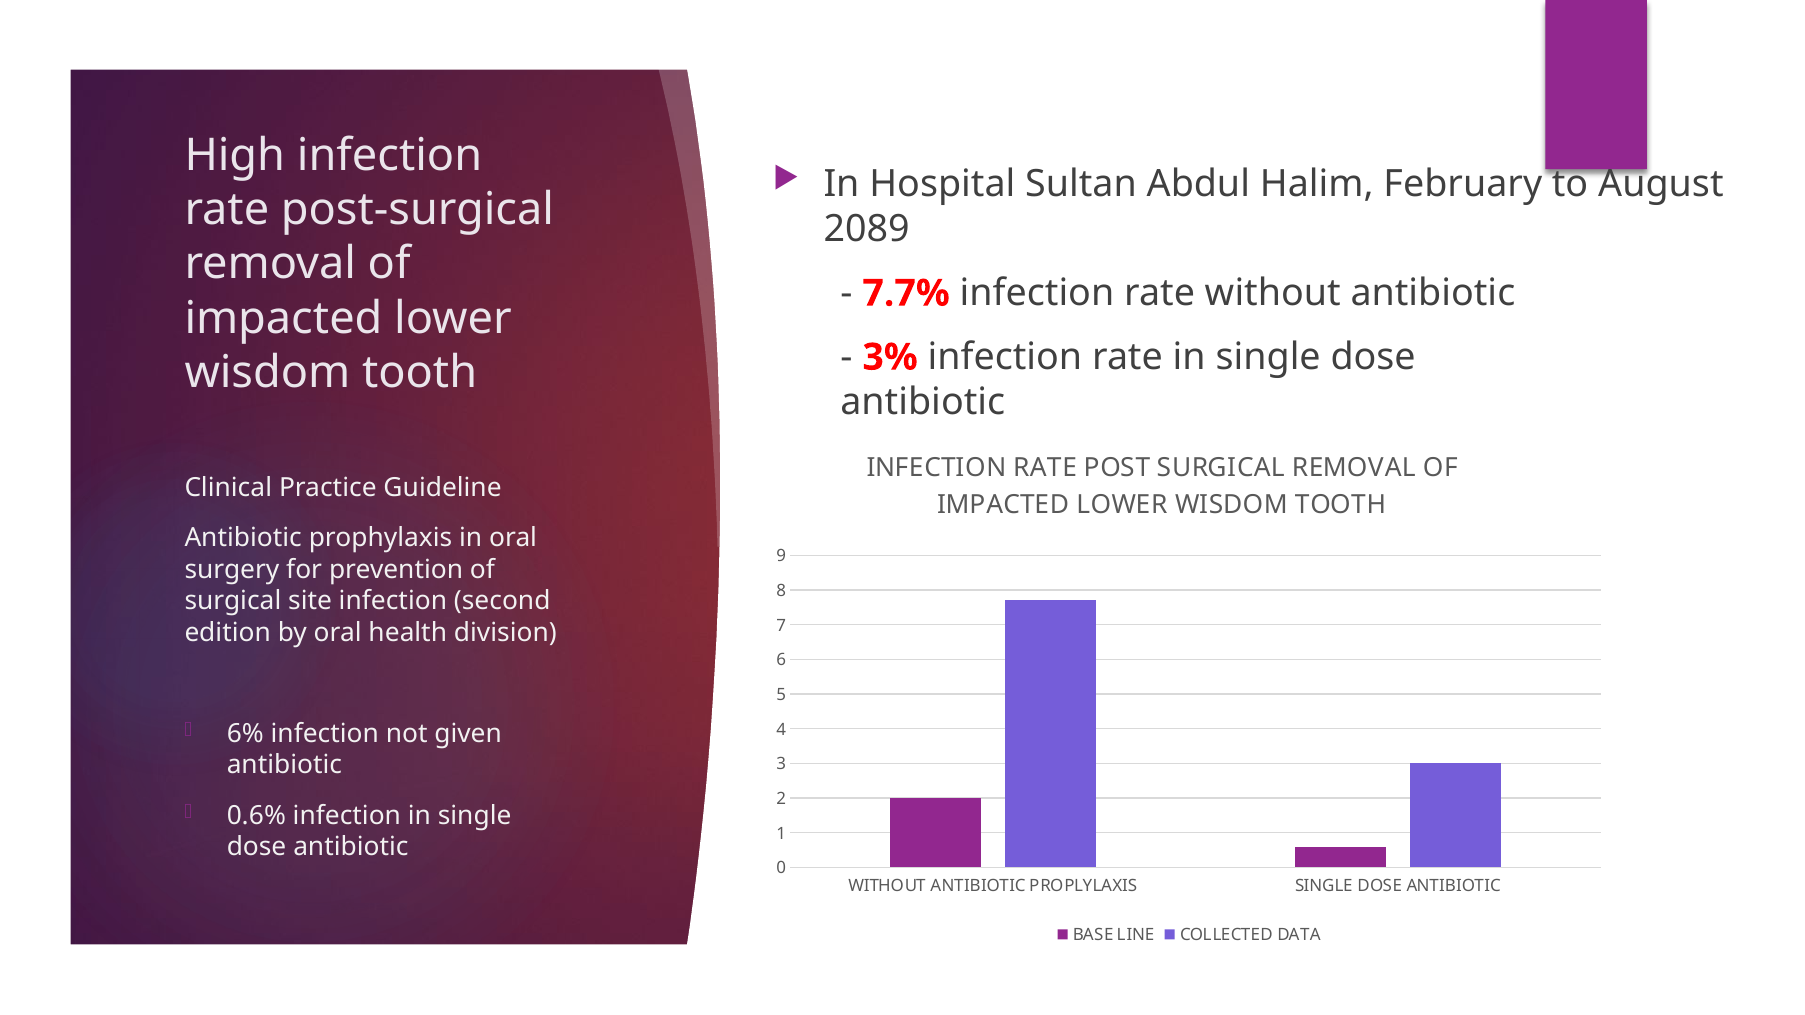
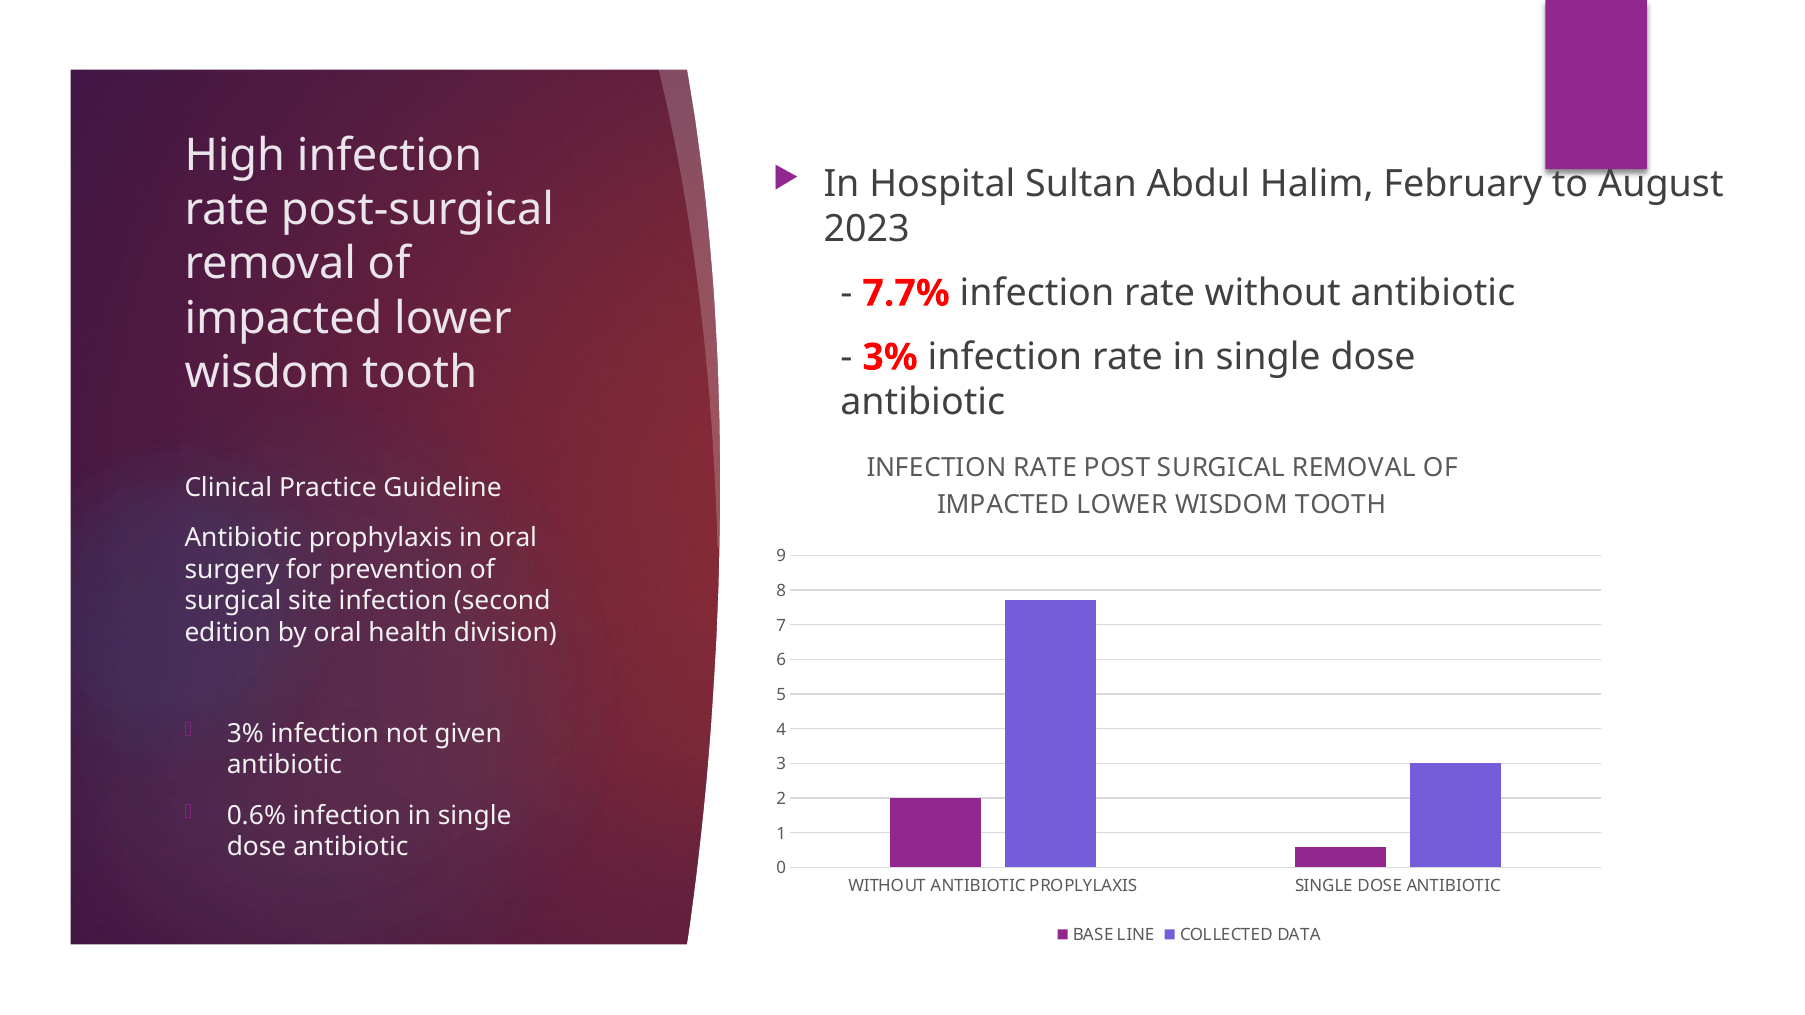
2089: 2089 -> 2023 (867, 229)
6%: 6% -> 3% (245, 734)
